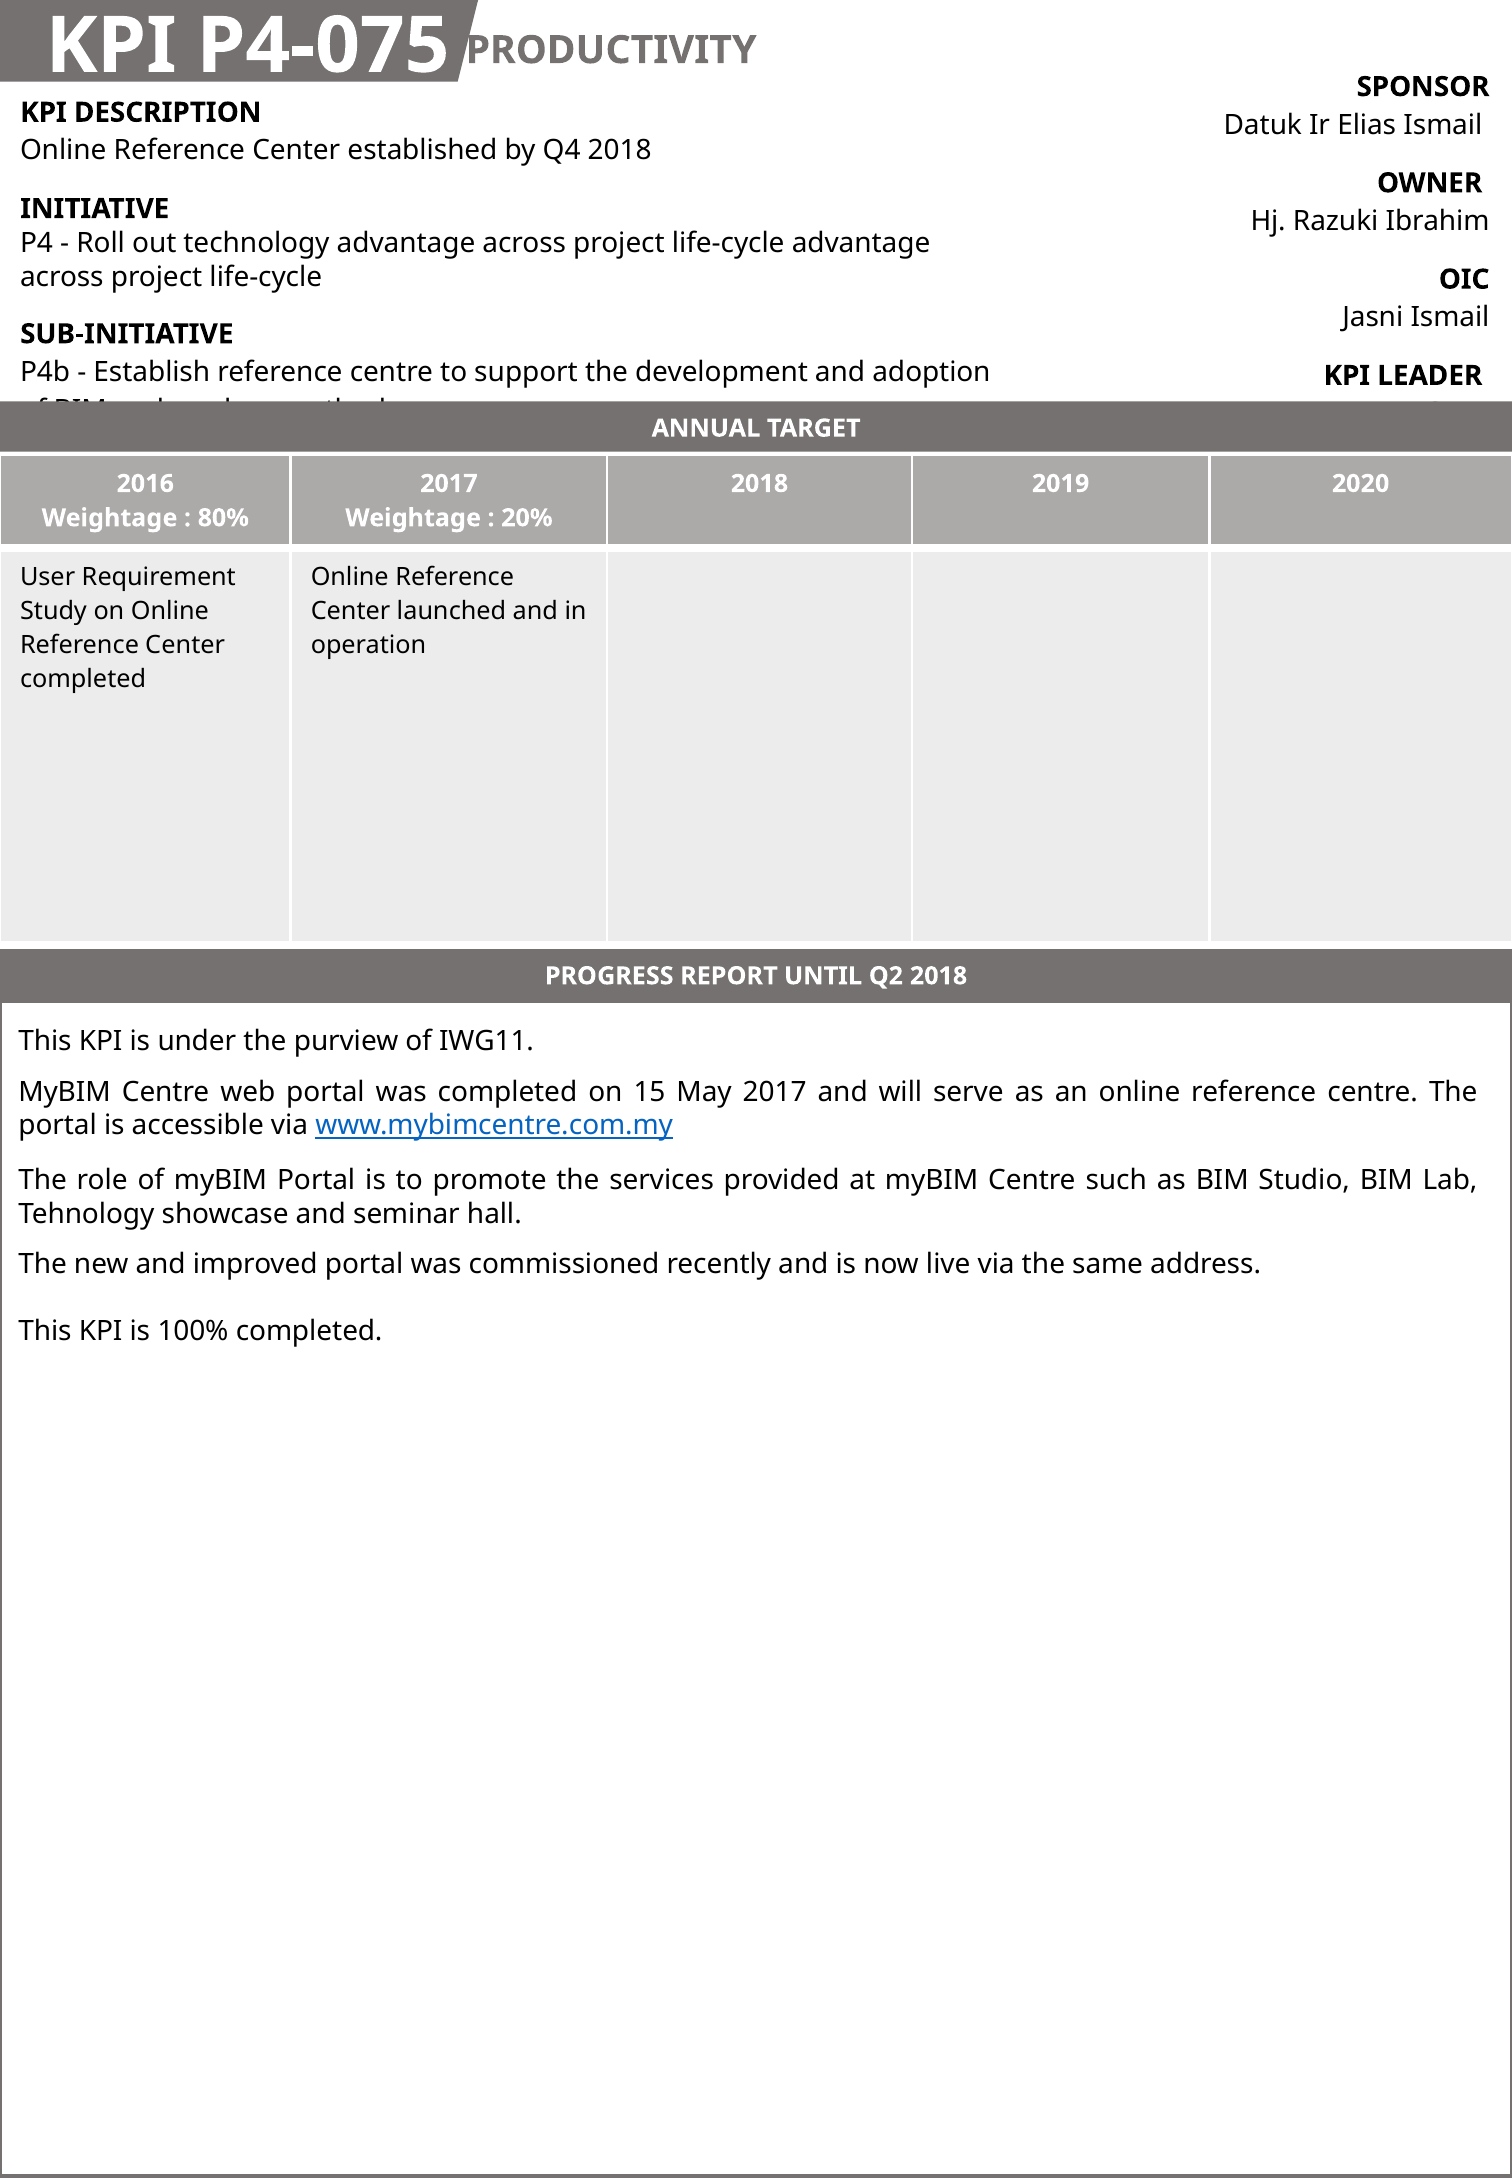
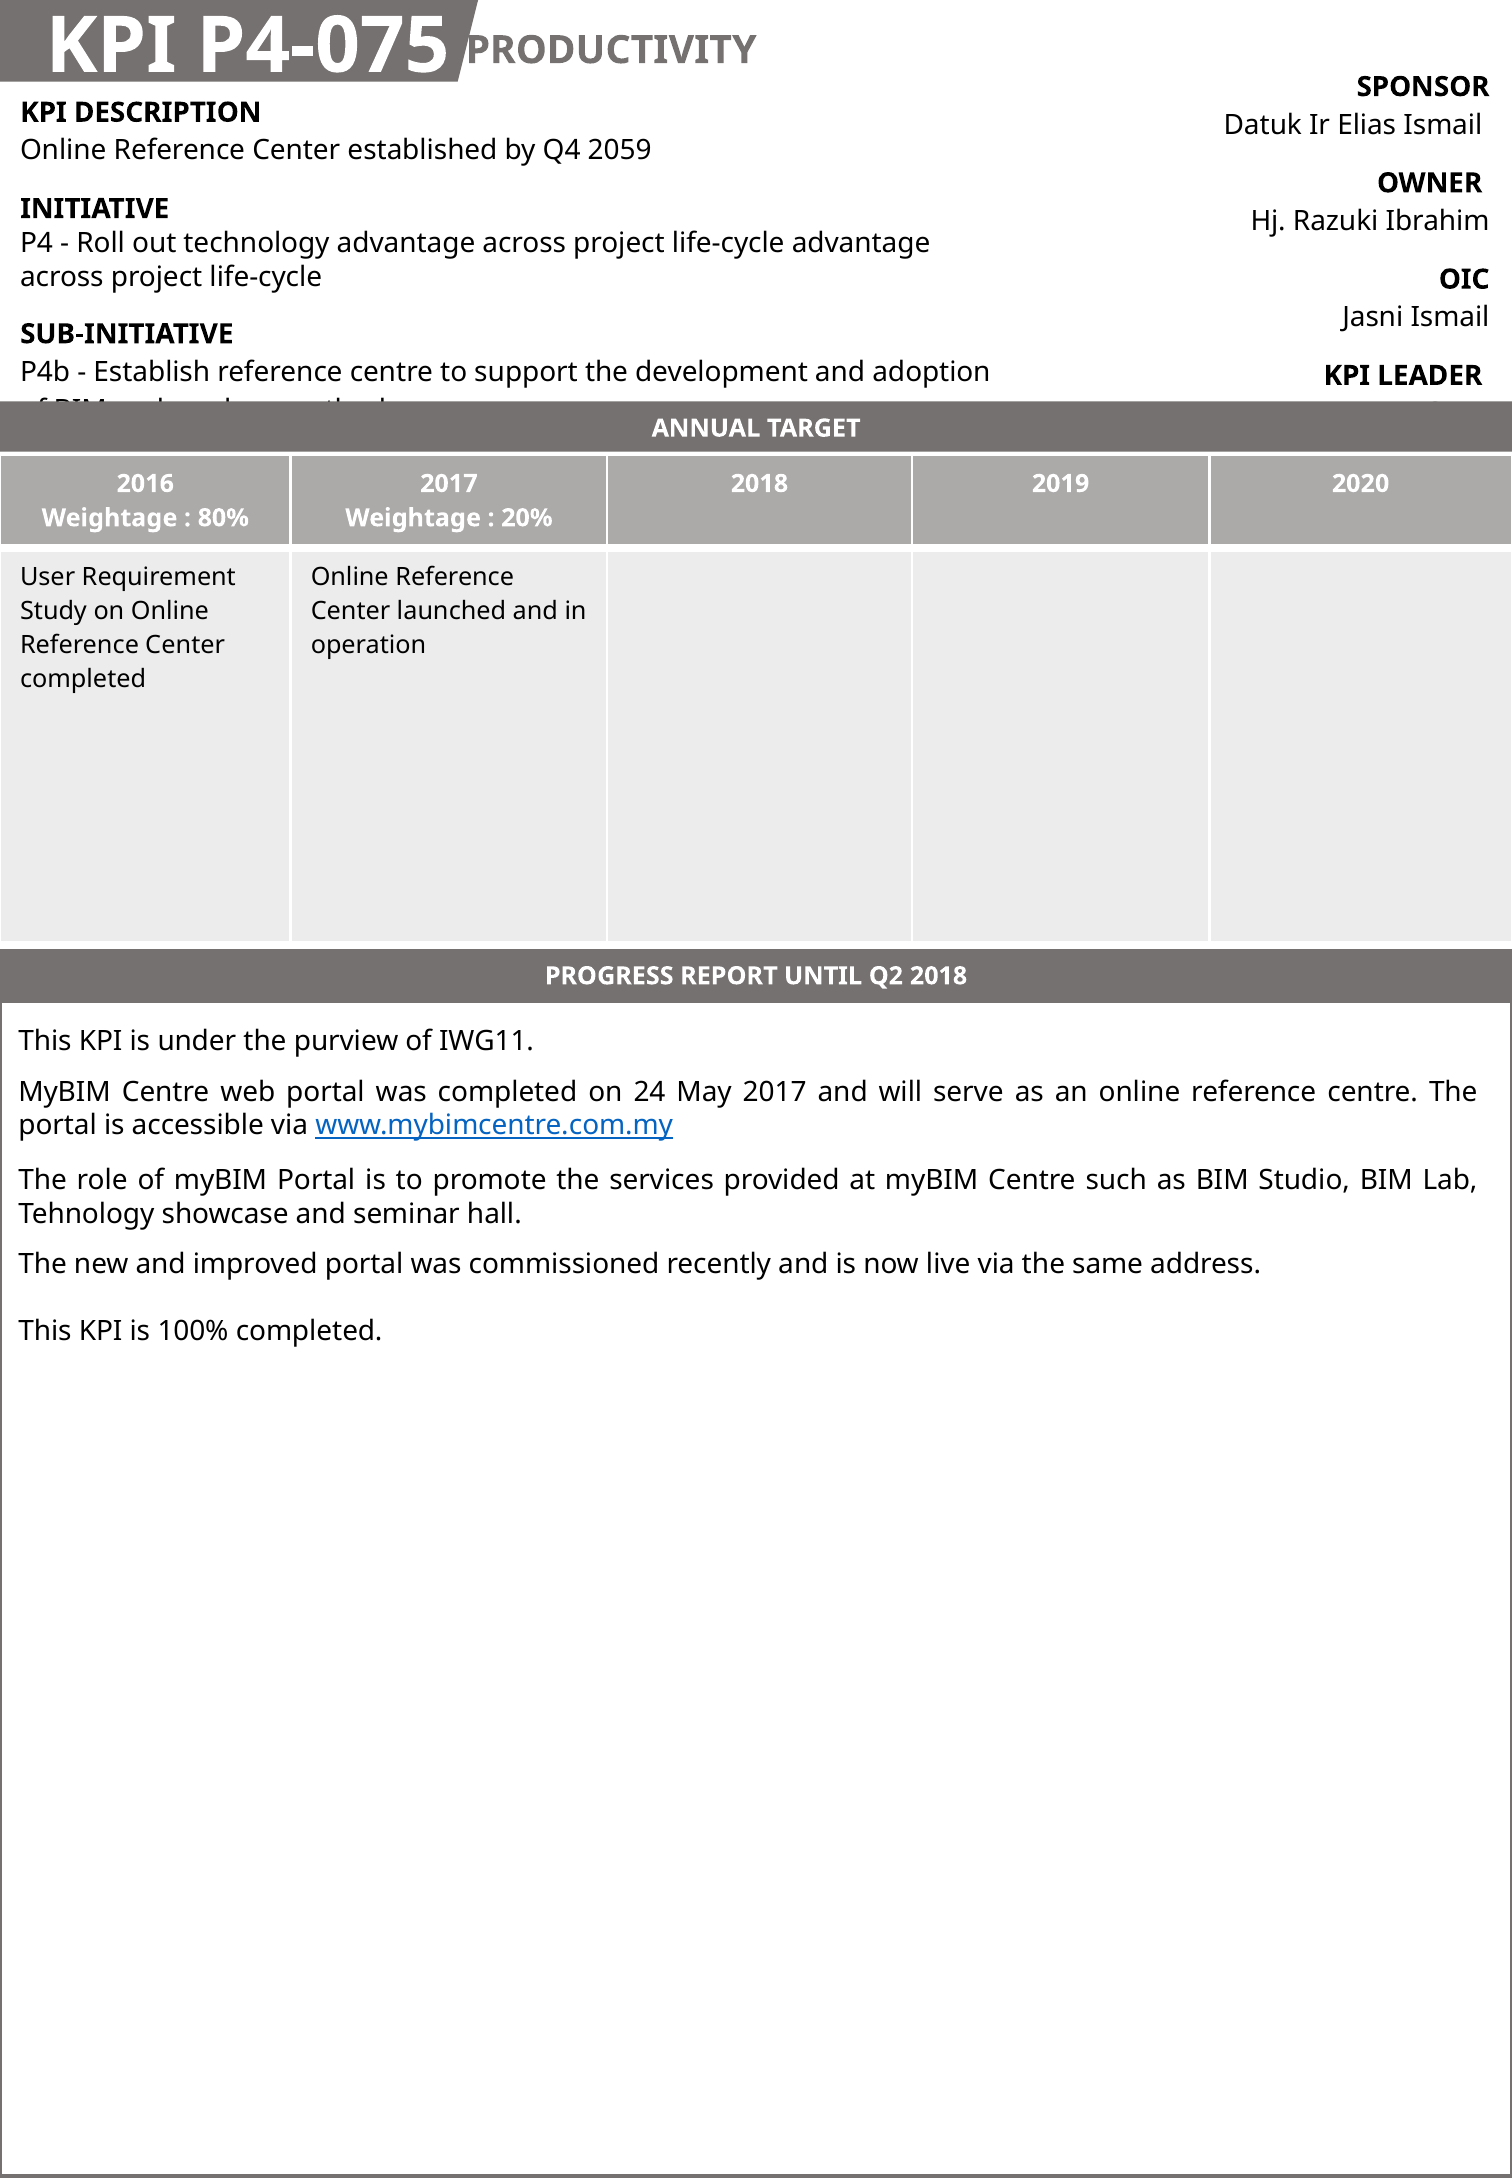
Q4 2018: 2018 -> 2059 (620, 151)
15: 15 -> 24 (650, 1092)
